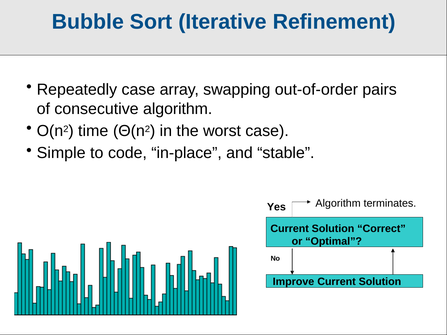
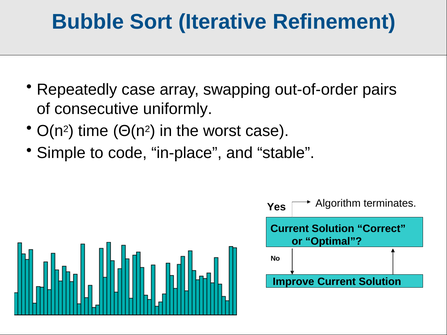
consecutive algorithm: algorithm -> uniformly (178, 109)
